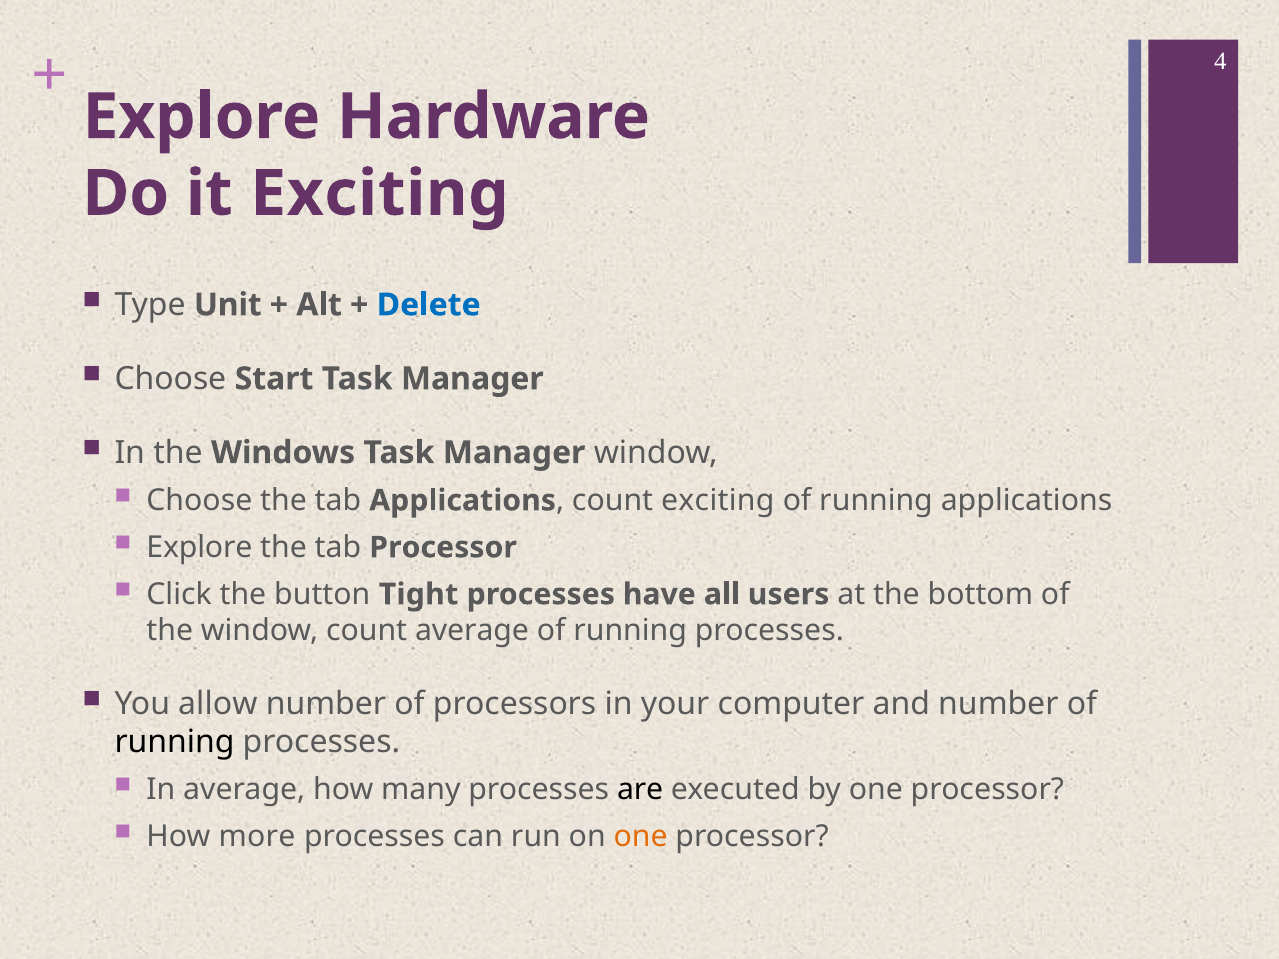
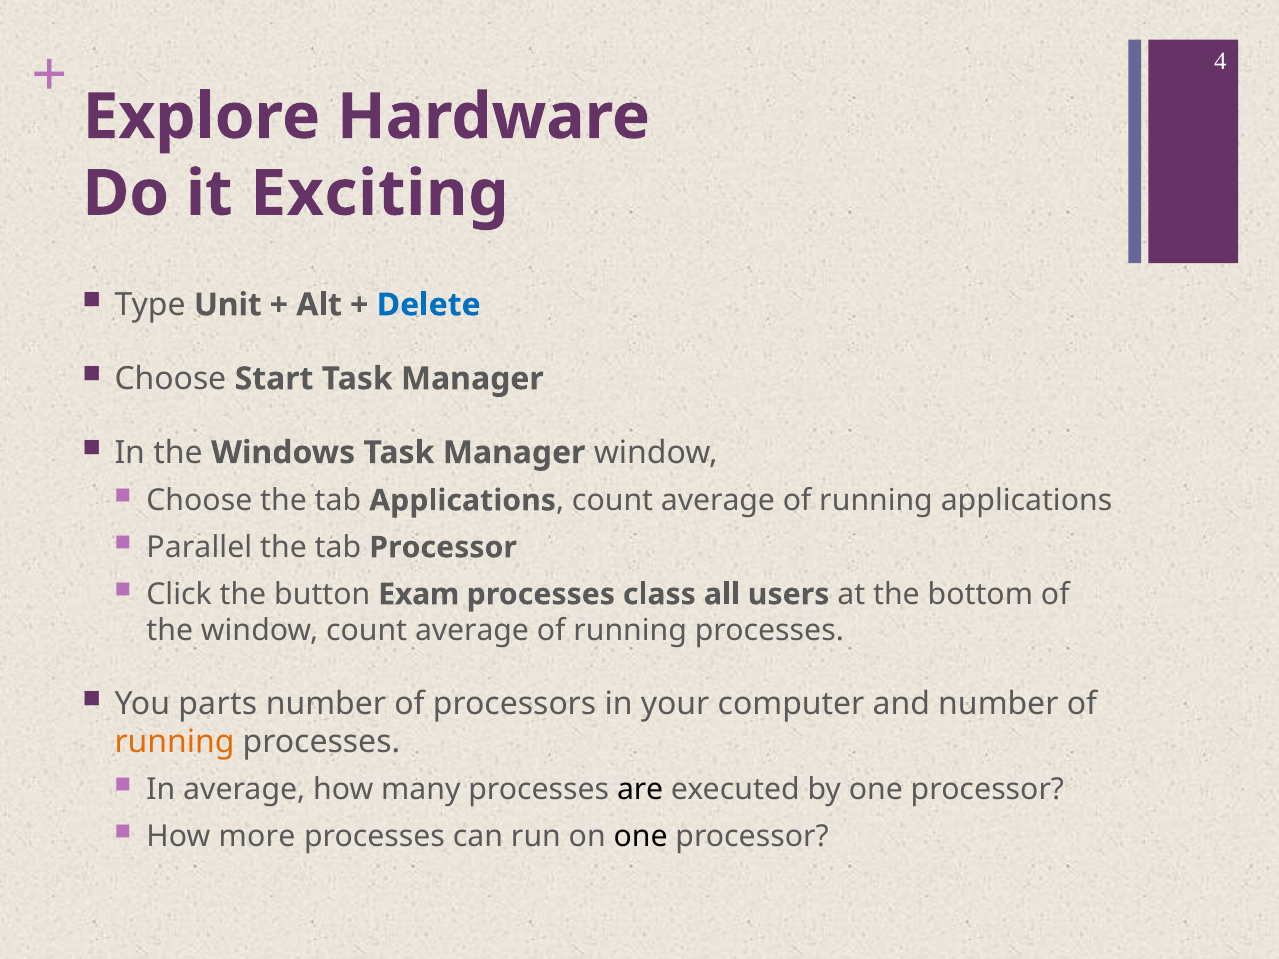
Applications count exciting: exciting -> average (718, 501)
Explore: Explore -> Parallel (199, 548)
Tight: Tight -> Exam (419, 594)
have: have -> class (659, 594)
allow: allow -> parts (218, 704)
running colour: black -> orange (174, 742)
one colour: orange -> black (641, 837)
